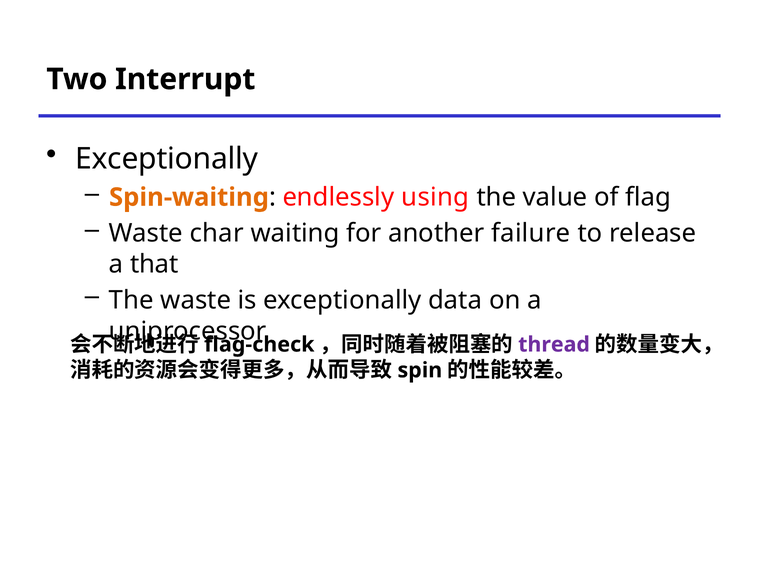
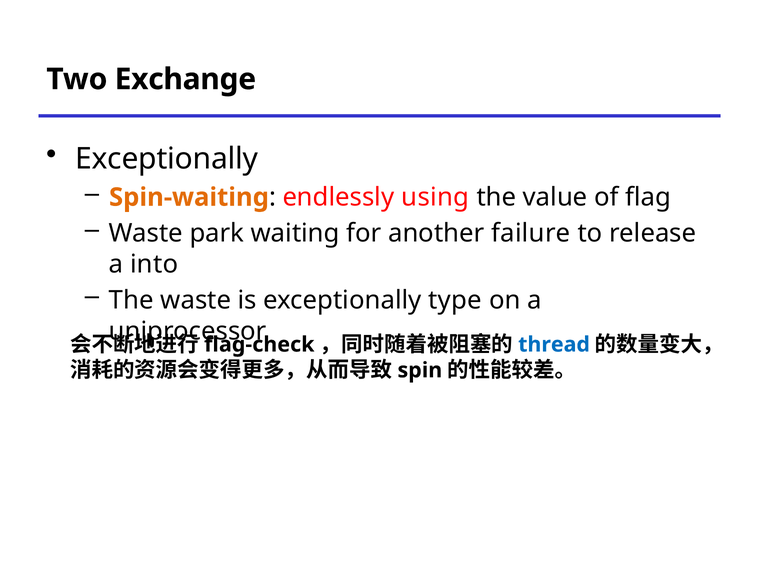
Interrupt: Interrupt -> Exchange (185, 79)
char: char -> park (217, 233)
that: that -> into (154, 264)
data: data -> type (455, 300)
thread colour: purple -> blue (554, 345)
